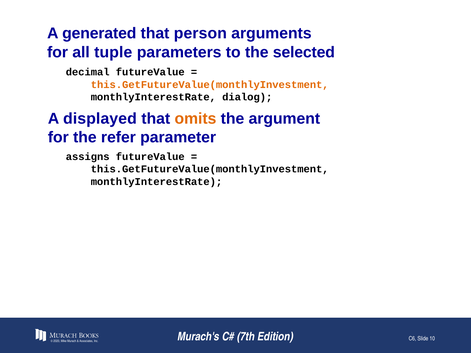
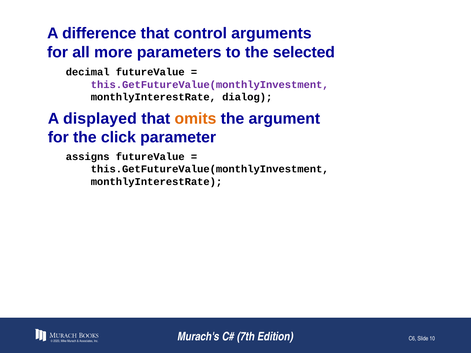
generated: generated -> difference (99, 33)
person: person -> control (200, 33)
tuple: tuple -> more (113, 52)
this.GetFutureValue(monthlyInvestment colour: orange -> purple (210, 85)
refer: refer -> click (118, 137)
